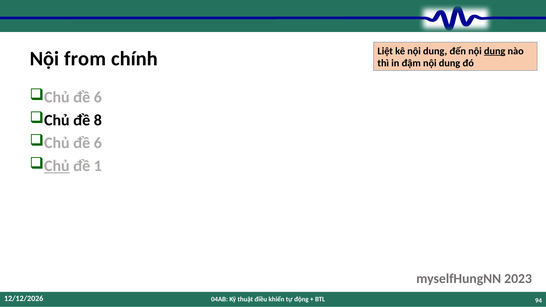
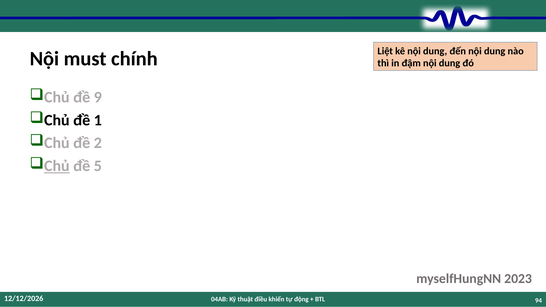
dung underline: present -> none (495, 51)
from: from -> must (85, 59)
6: 6 -> 9 (98, 97)
8: 8 -> 1 (98, 120)
6: 6 -> 2 (98, 143)
1: 1 -> 5 (98, 166)
